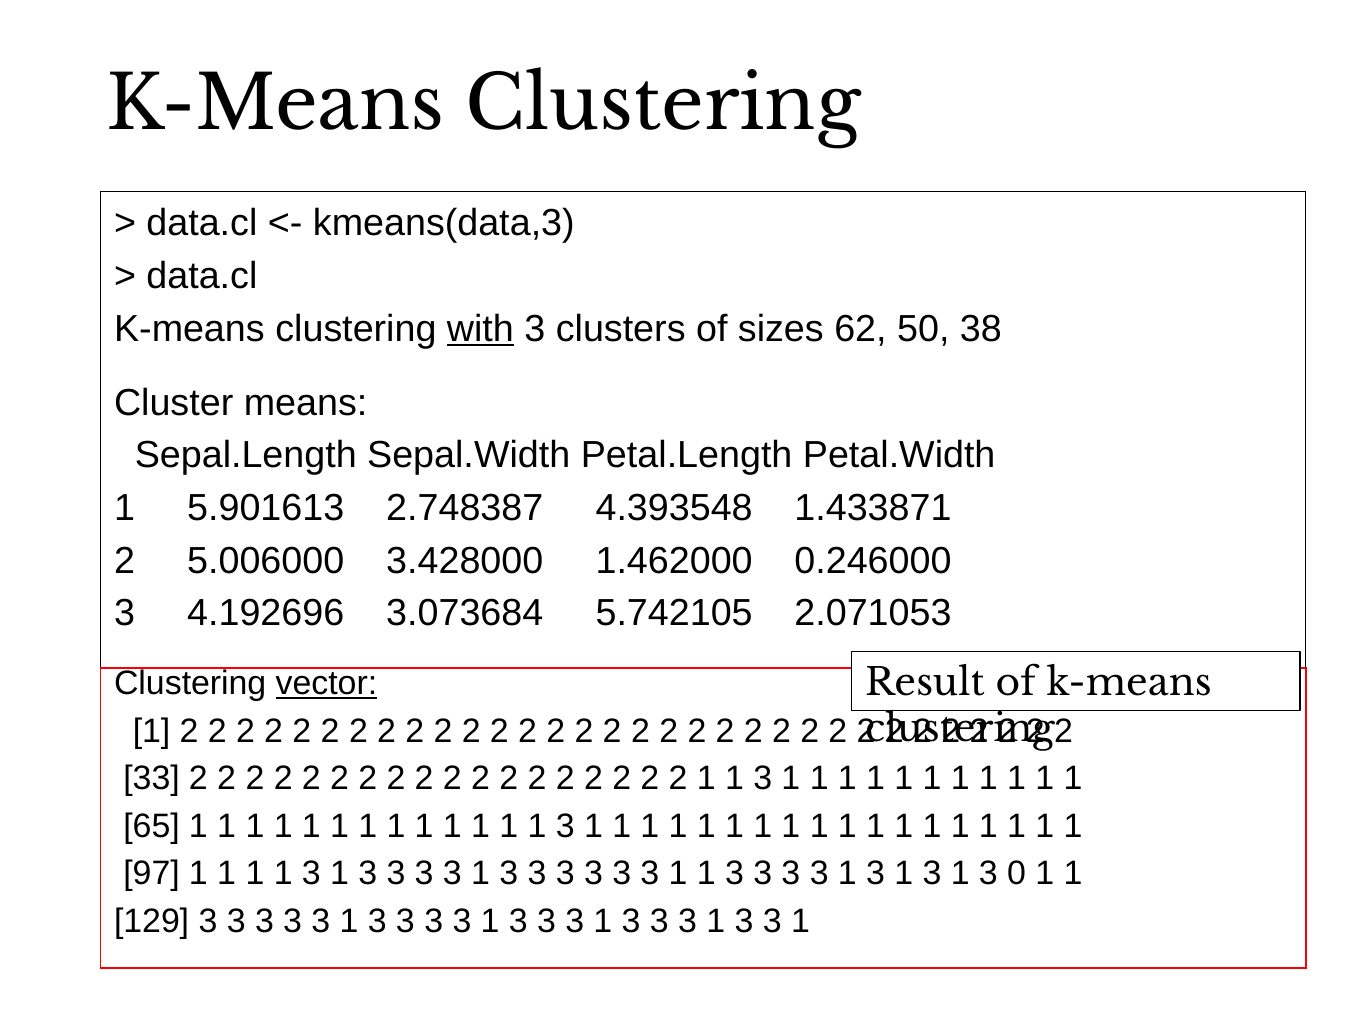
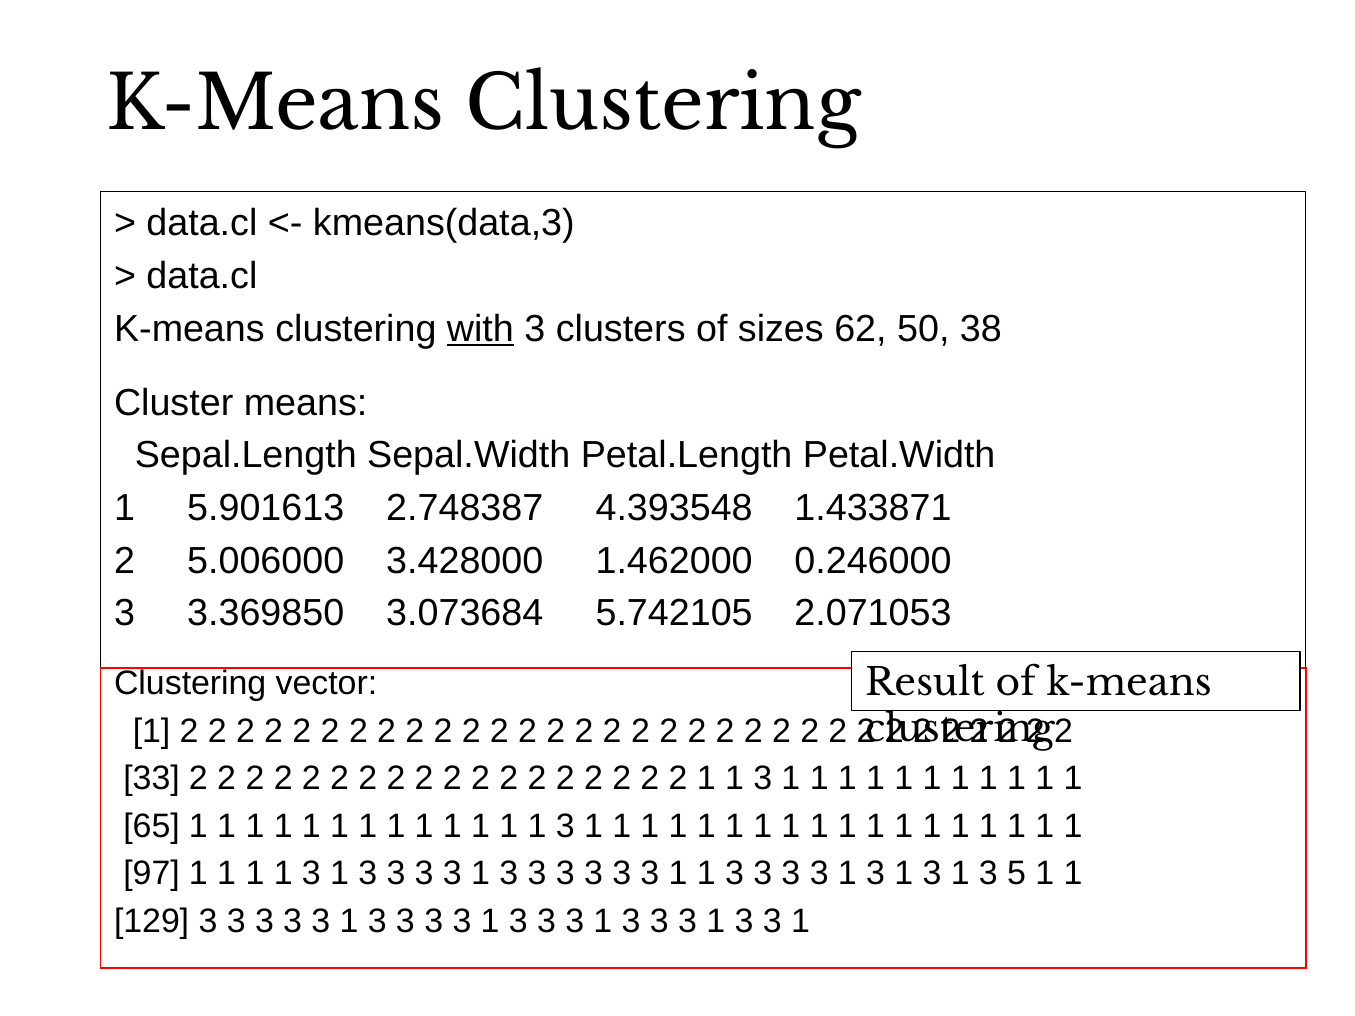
4.192696: 4.192696 -> 3.369850 (266, 614)
vector underline: present -> none (326, 684)
0: 0 -> 5 (1017, 874)
